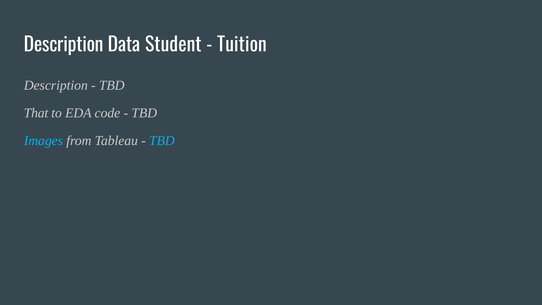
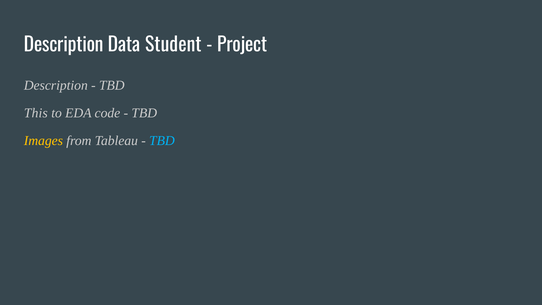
Tuition: Tuition -> Project (242, 45)
That: That -> This (36, 113)
Images colour: light blue -> yellow (43, 141)
